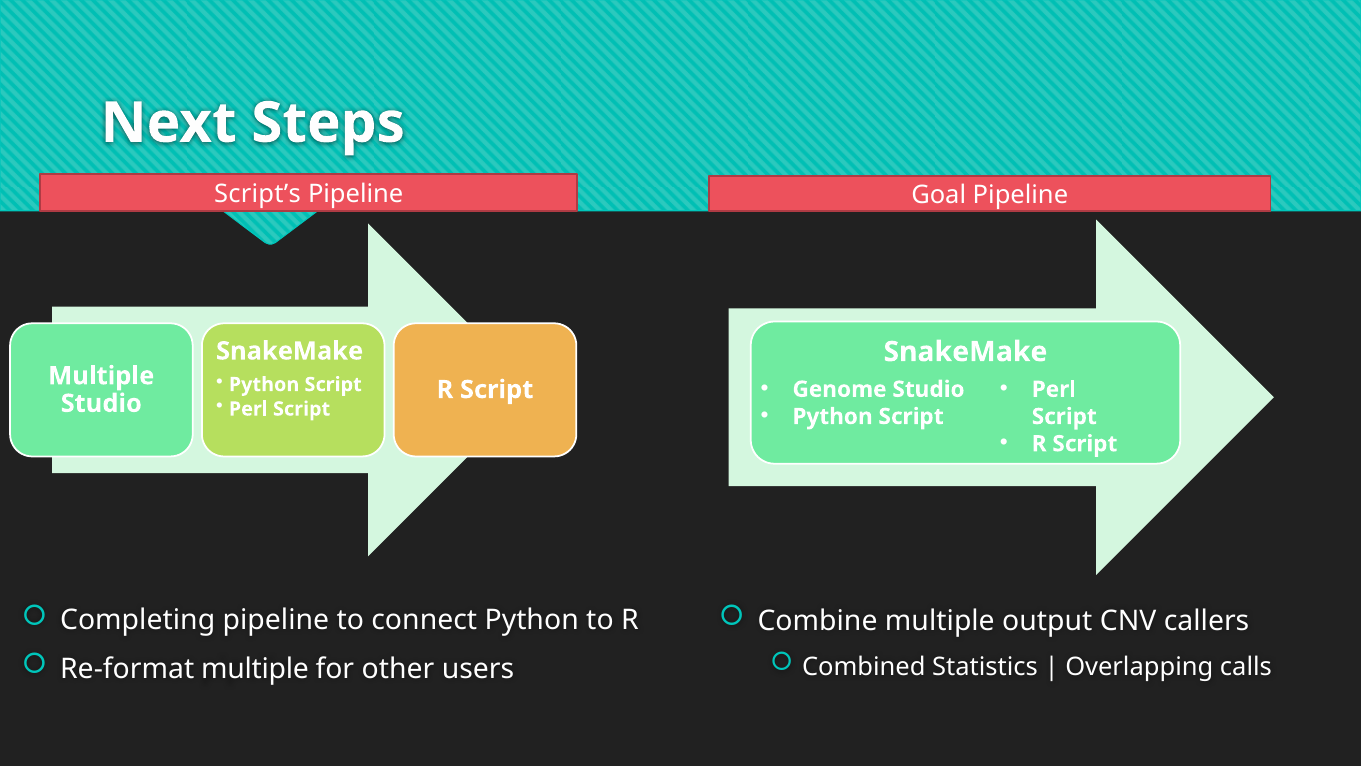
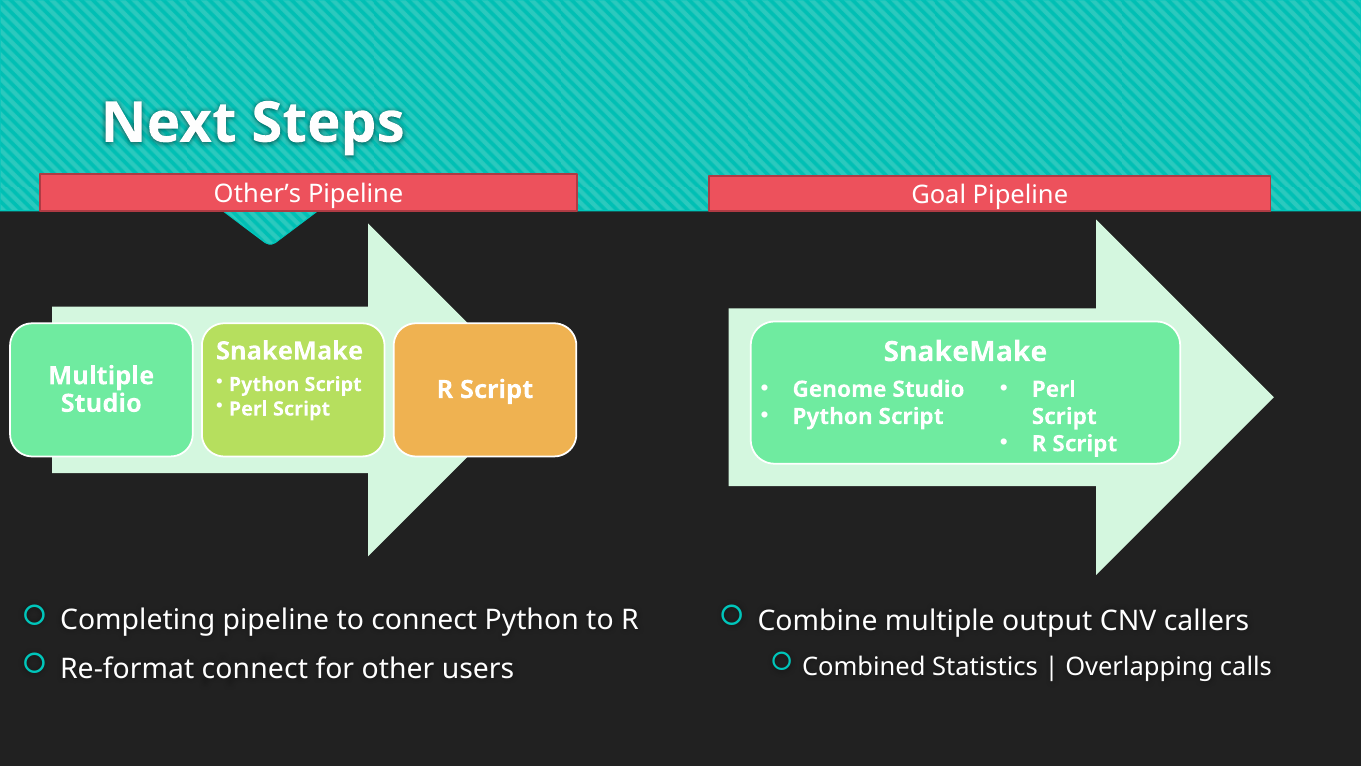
Script’s: Script’s -> Other’s (257, 194)
Re-format multiple: multiple -> connect (255, 668)
